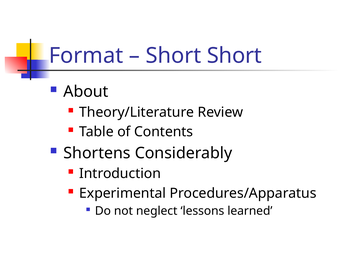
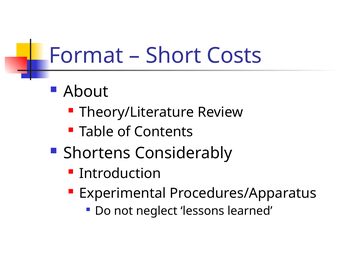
Short Short: Short -> Costs (234, 56)
